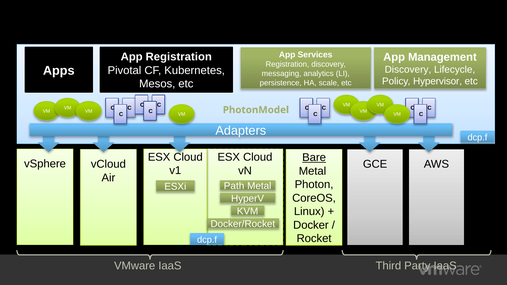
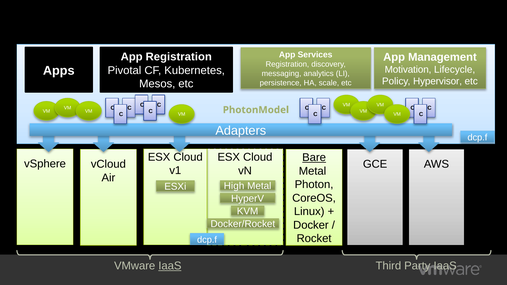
Discovery: Discovery -> Motivation (408, 70)
Path: Path -> High (234, 186)
IaaS underline: none -> present (170, 266)
